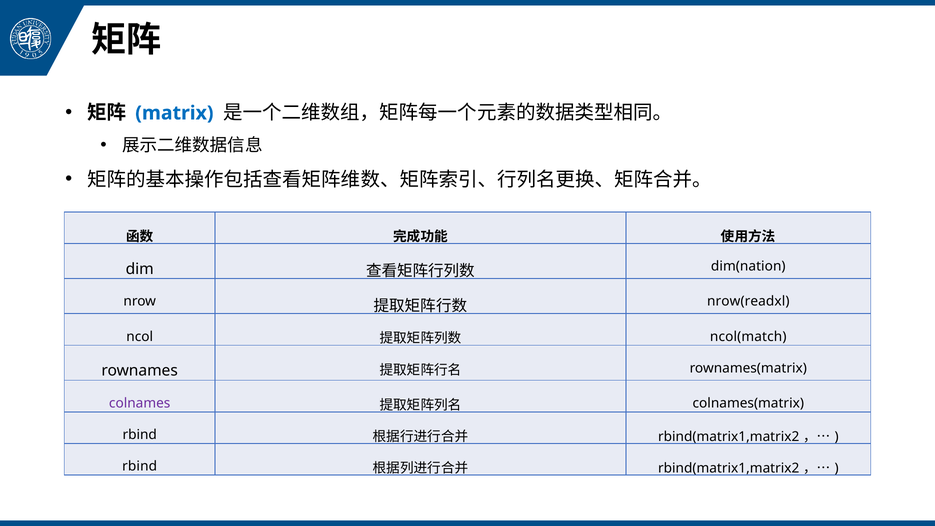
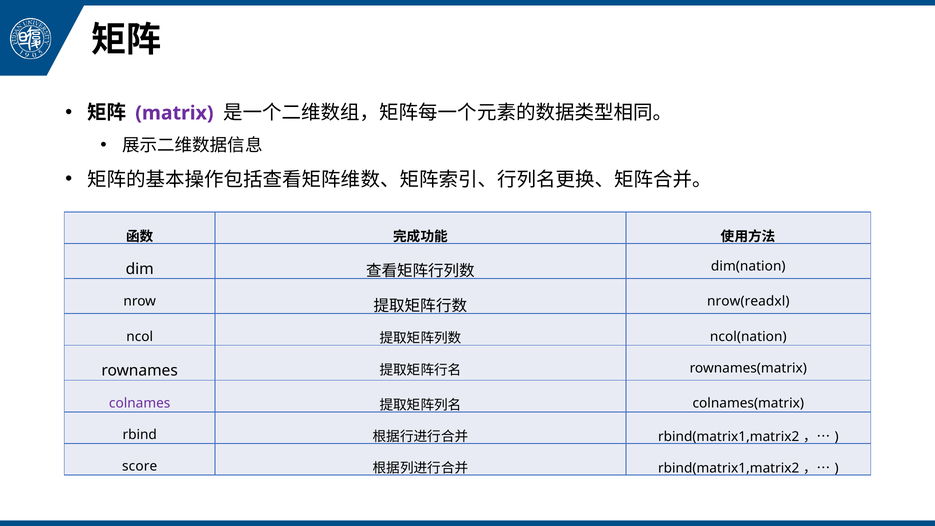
matrix colour: blue -> purple (174, 113)
ncol(match: ncol(match -> ncol(nation (748, 336)
rbind: rbind -> score (140, 466)
